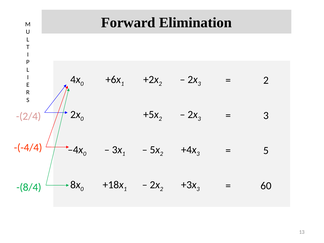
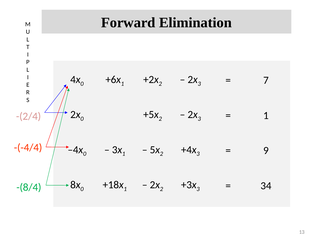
2: 2 -> 7 (266, 80)
3: 3 -> 1 (266, 115)
5: 5 -> 9 (266, 151)
60: 60 -> 34 (266, 186)
